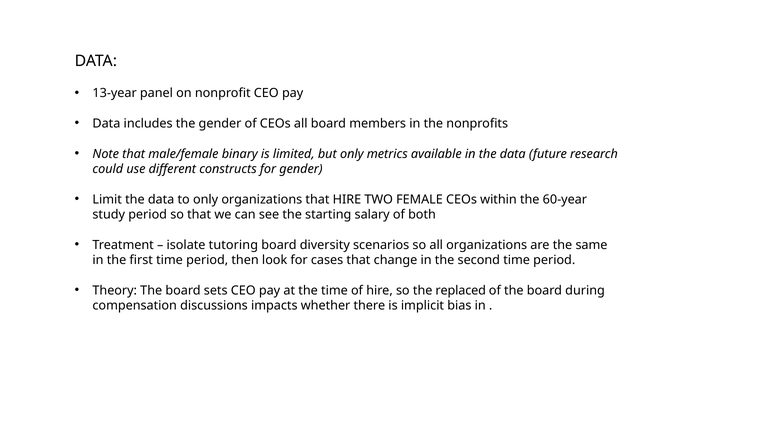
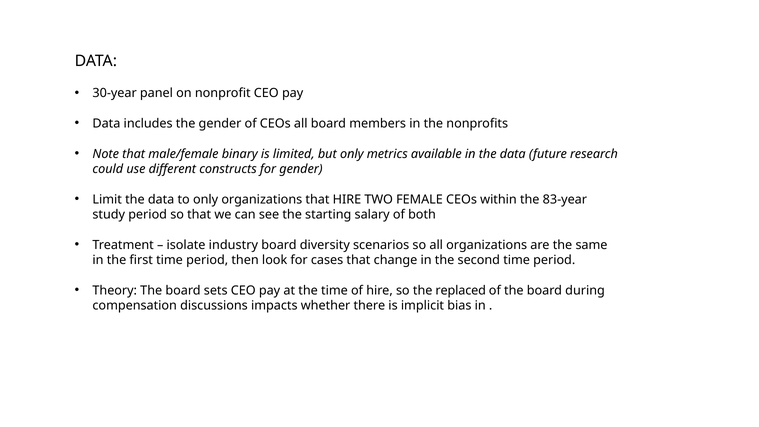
13-year: 13-year -> 30-year (115, 93)
60-year: 60-year -> 83-year (565, 199)
tutoring: tutoring -> industry (233, 245)
